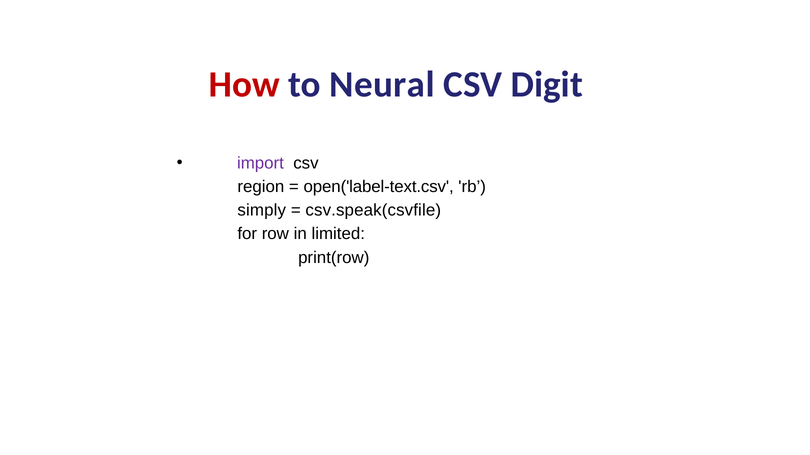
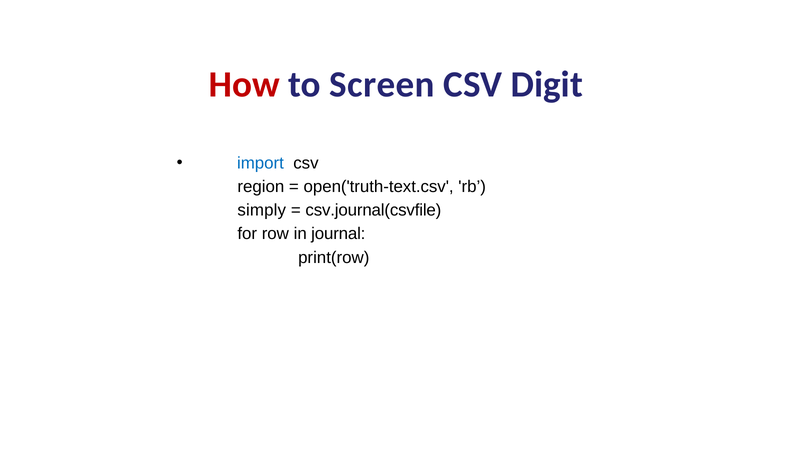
Neural: Neural -> Screen (382, 85)
import colour: purple -> blue (260, 163)
open('label-text.csv: open('label-text.csv -> open('truth-text.csv (379, 187)
csv.speak(csvfile: csv.speak(csvfile -> csv.journal(csvfile (373, 211)
limited: limited -> journal (338, 234)
